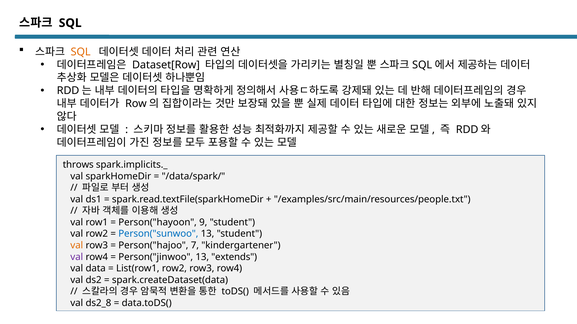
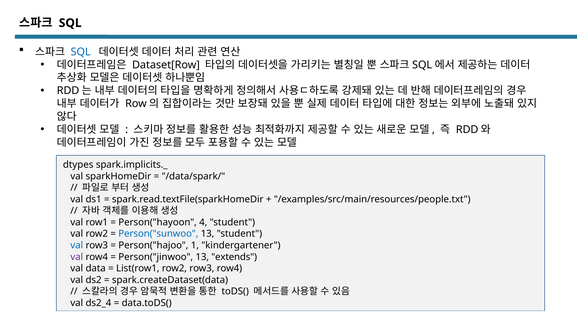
SQL colour: orange -> blue (81, 52)
throws: throws -> dtypes (78, 165)
9: 9 -> 4 (203, 223)
val colour: orange -> blue (77, 246)
7: 7 -> 1 (195, 246)
ds2_8: ds2_8 -> ds2_4 (98, 303)
